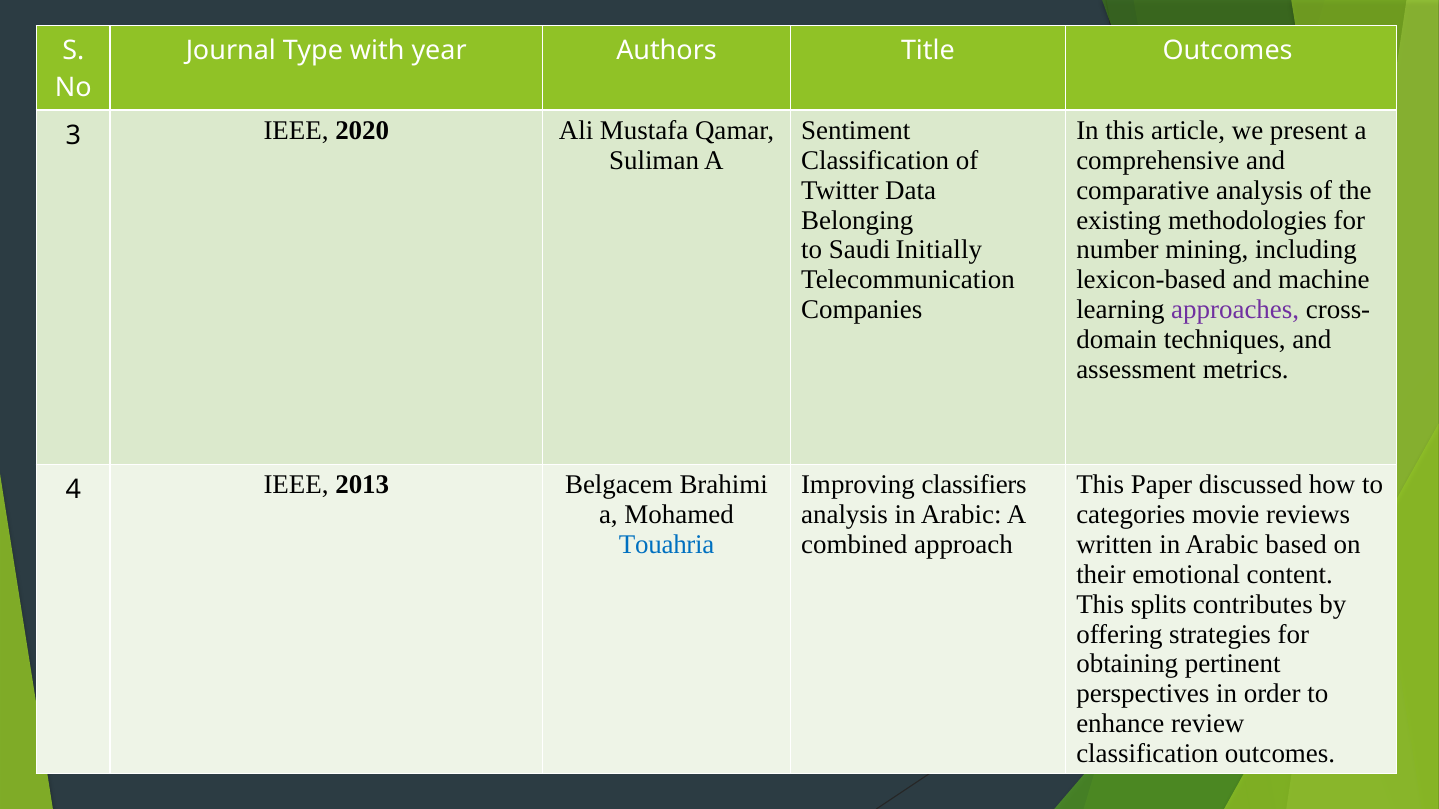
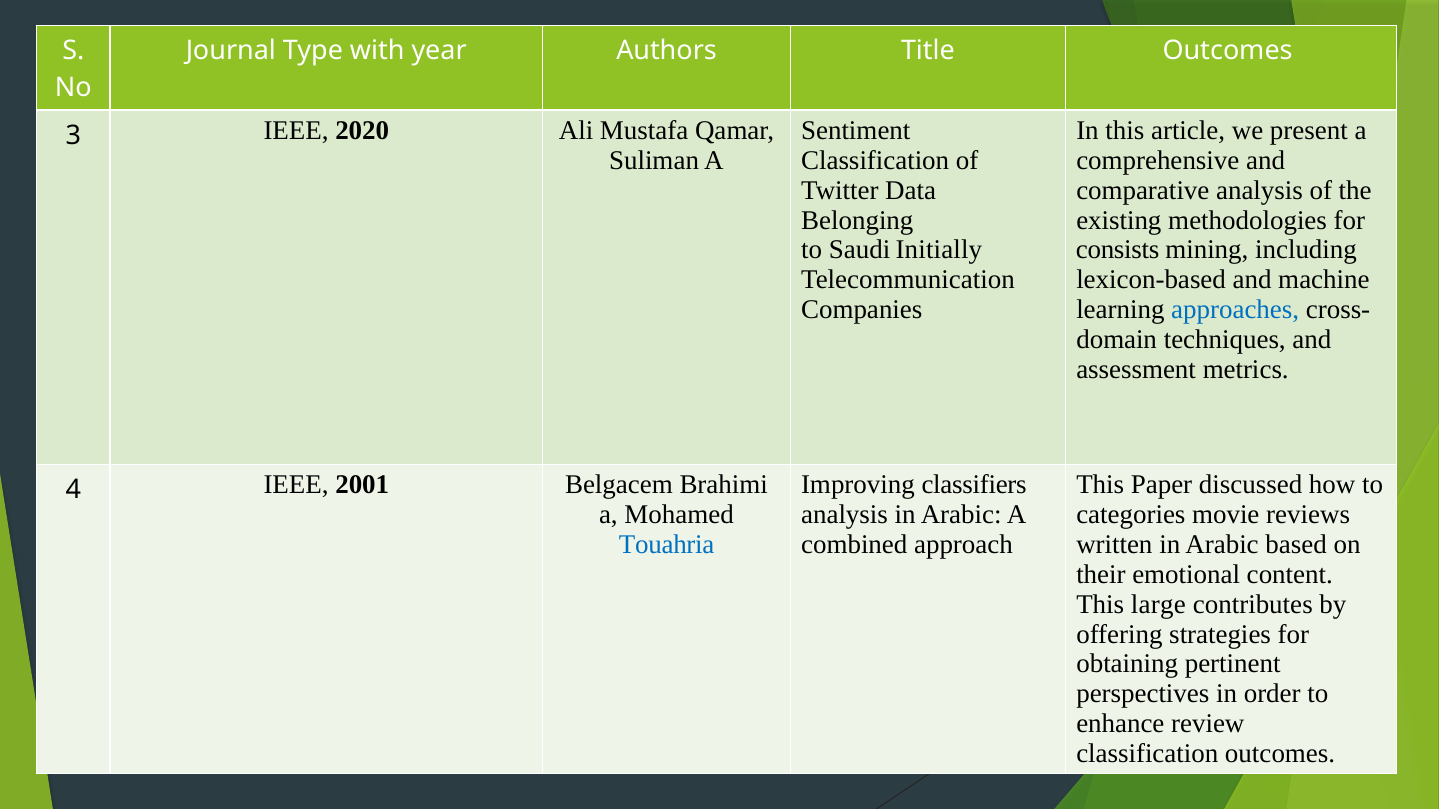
number: number -> consists (1118, 250)
approaches colour: purple -> blue (1235, 310)
2013: 2013 -> 2001 (362, 485)
splits: splits -> large (1158, 605)
